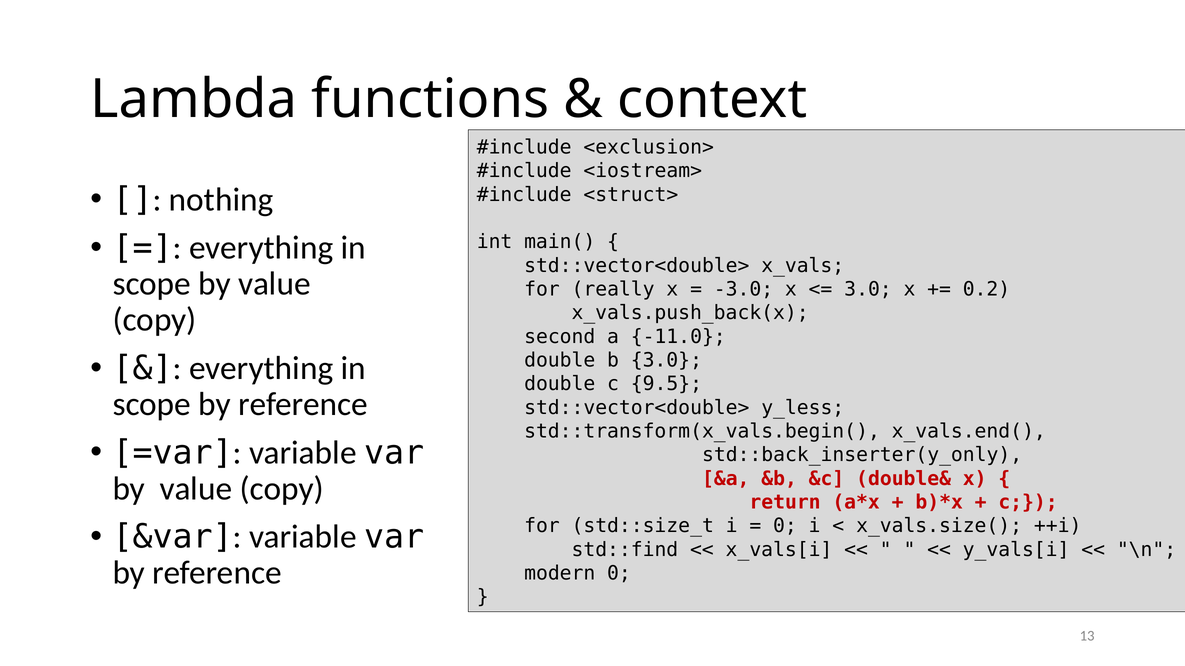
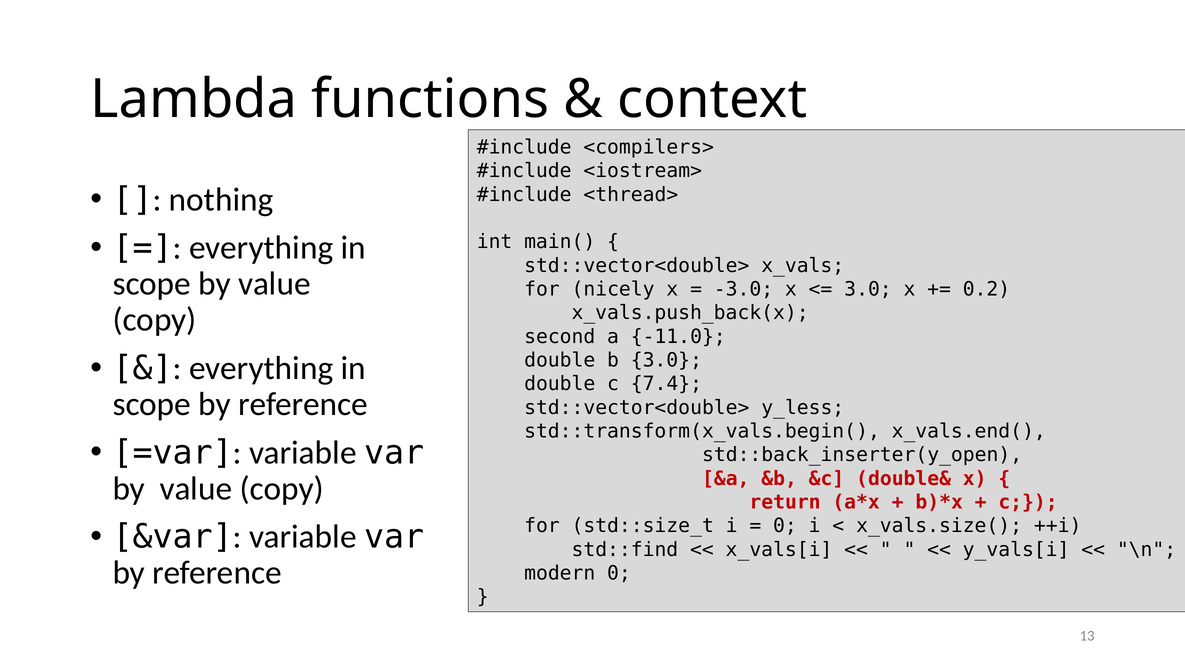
<exclusion>: <exclusion> -> <compilers> (649, 147)
<struct>: <struct> -> <thread> (631, 195)
really: really -> nicely (613, 289)
9.5: 9.5 -> 7.4 (666, 384)
std::back_inserter(y_only: std::back_inserter(y_only -> std::back_inserter(y_open (862, 455)
